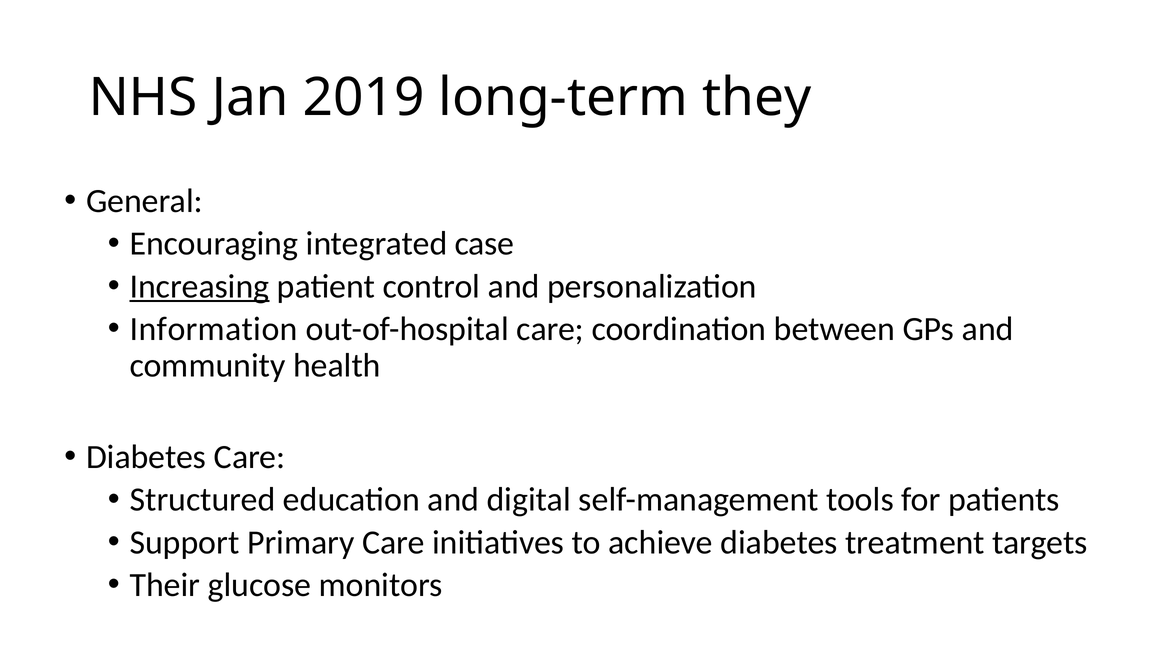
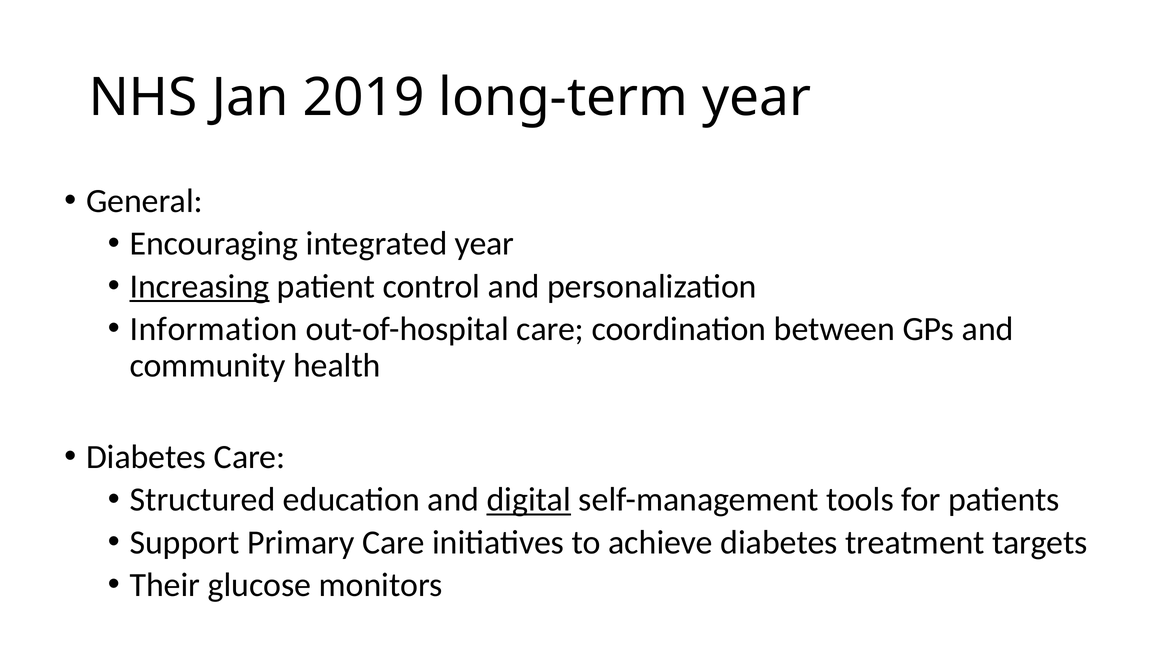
long-term they: they -> year (757, 98)
integrated case: case -> year (484, 244)
digital underline: none -> present (529, 499)
